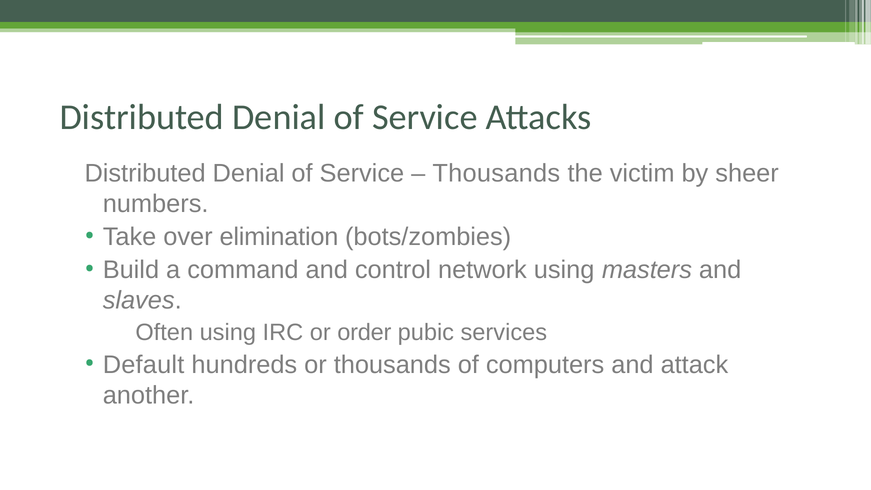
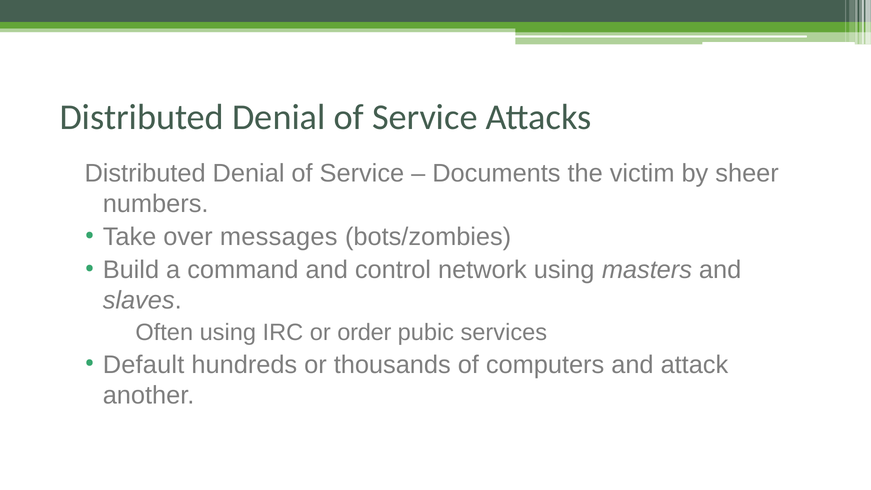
Thousands: Thousands -> Documents (496, 173)
elimination: elimination -> messages (279, 237)
